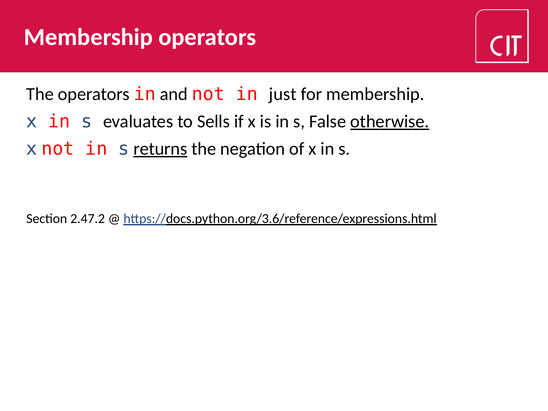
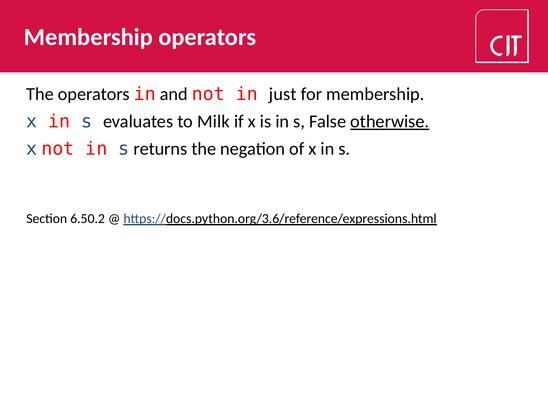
Sells: Sells -> Milk (213, 121)
returns underline: present -> none (160, 149)
2.47.2: 2.47.2 -> 6.50.2 (88, 219)
